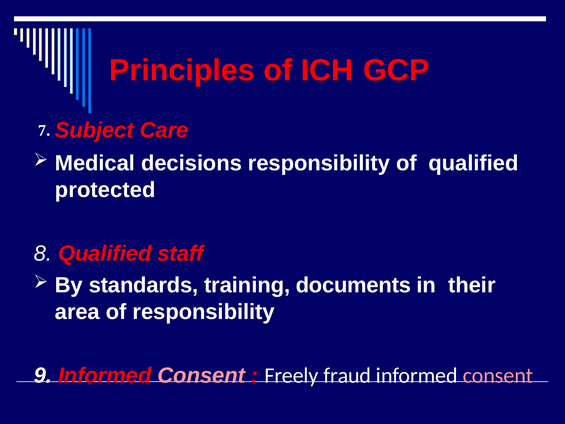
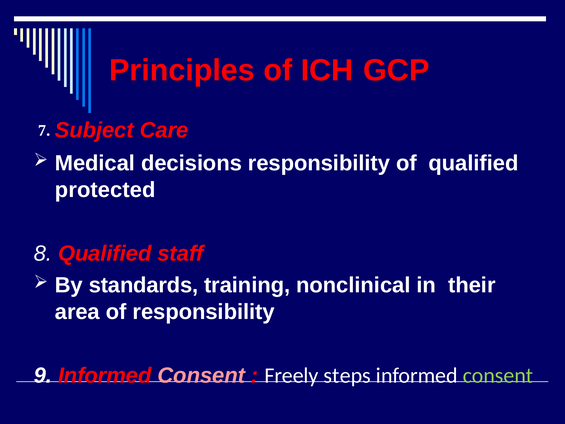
documents: documents -> nonclinical (353, 285)
fraud: fraud -> steps (347, 375)
consent colour: pink -> light green (498, 375)
